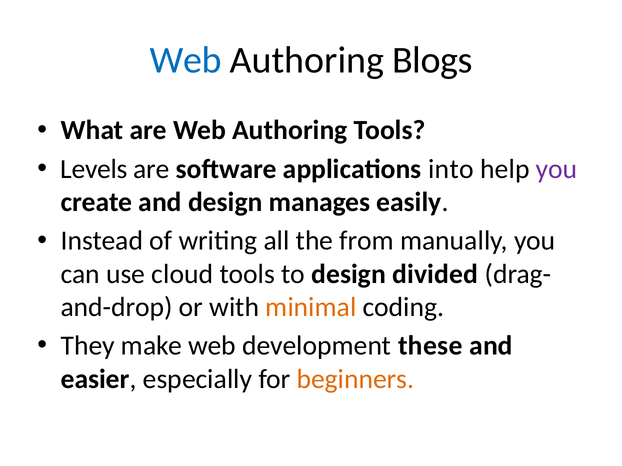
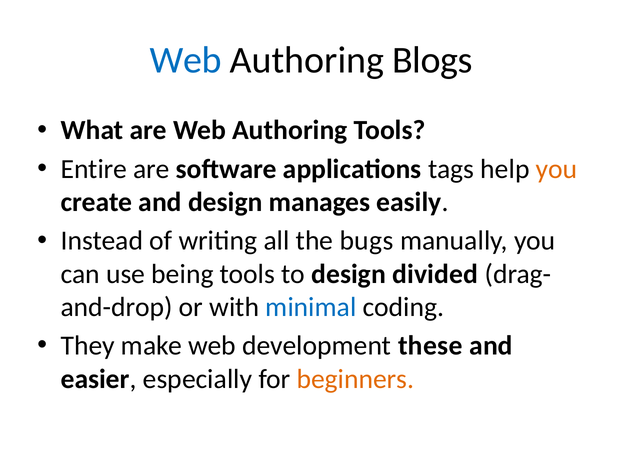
Levels: Levels -> Entire (94, 169)
into: into -> tags (451, 169)
you colour: purple -> orange (556, 169)
from: from -> bugs (367, 241)
cloud: cloud -> being (183, 274)
minimal colour: orange -> blue (311, 307)
